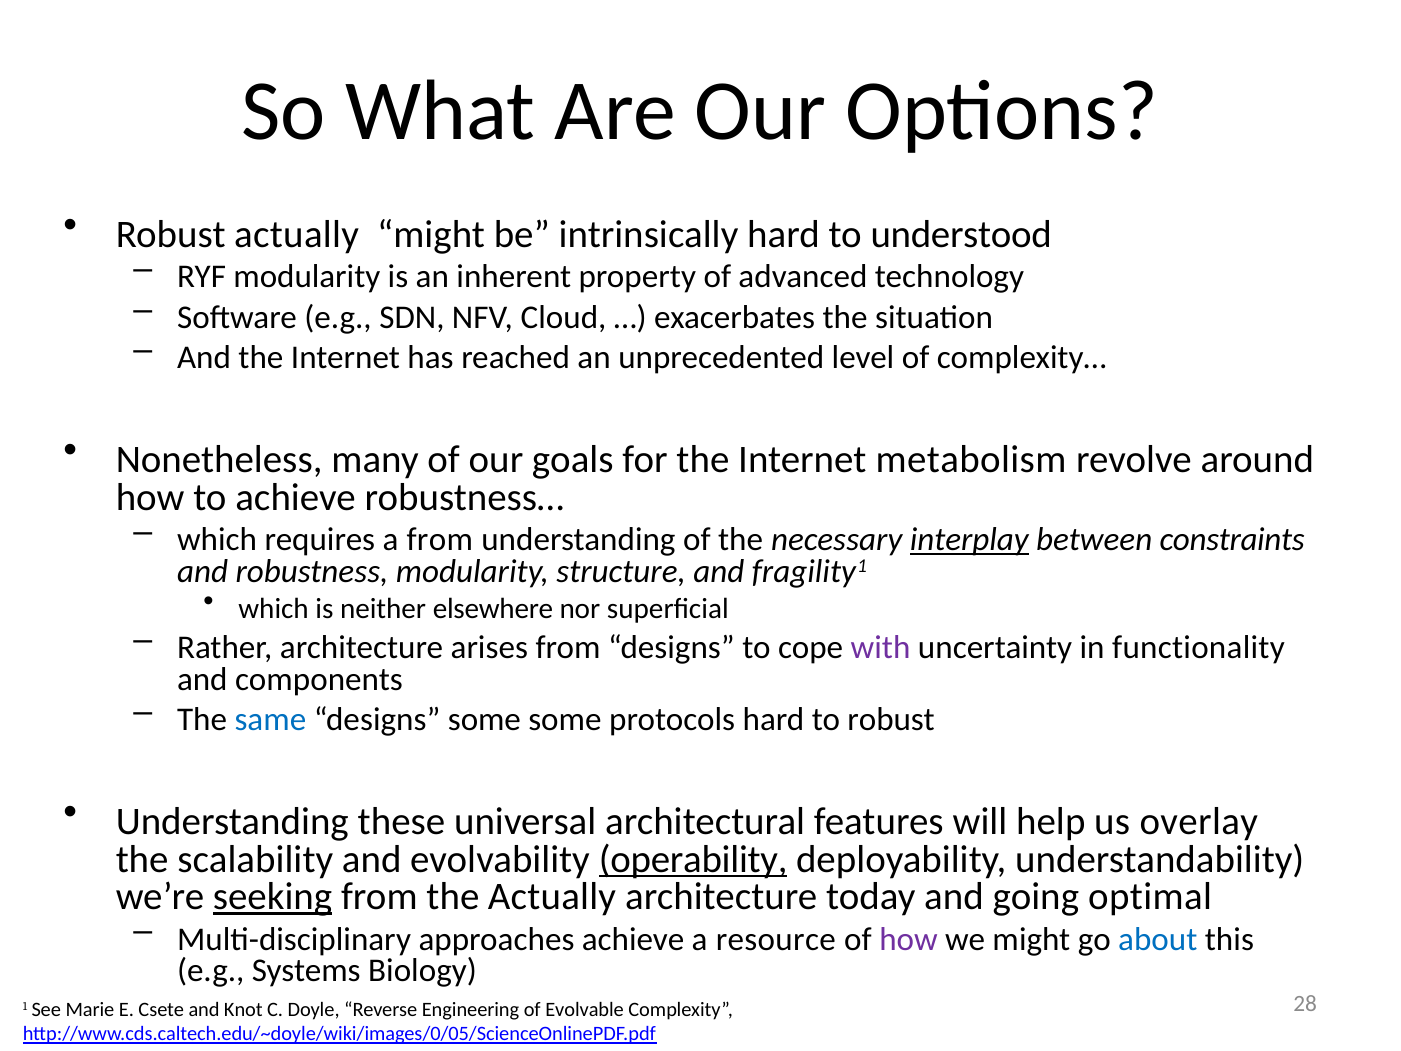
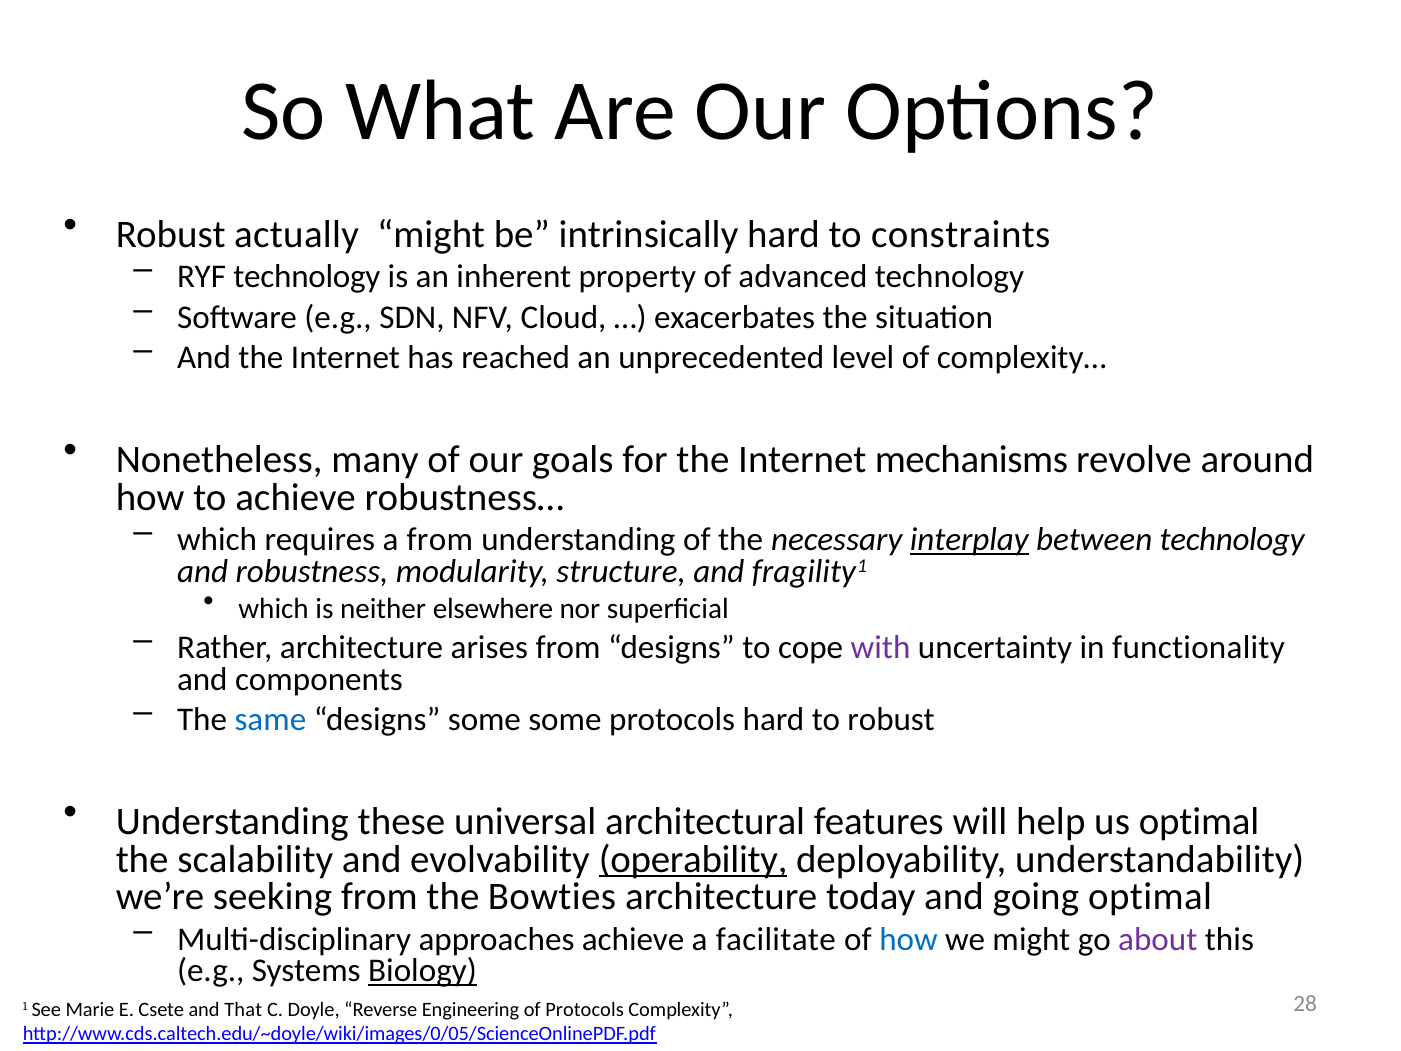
understood: understood -> constraints (961, 234)
RYF modularity: modularity -> technology (307, 277)
metabolism: metabolism -> mechanisms (971, 460)
between constraints: constraints -> technology (1232, 540)
us overlay: overlay -> optimal (1199, 822)
seeking underline: present -> none (273, 897)
the Actually: Actually -> Bowties (552, 897)
resource: resource -> facilitate (776, 939)
how colour: purple -> blue (908, 939)
about colour: blue -> purple (1158, 939)
Biology underline: none -> present (423, 971)
Knot: Knot -> That (243, 1009)
of Evolvable: Evolvable -> Protocols (585, 1009)
